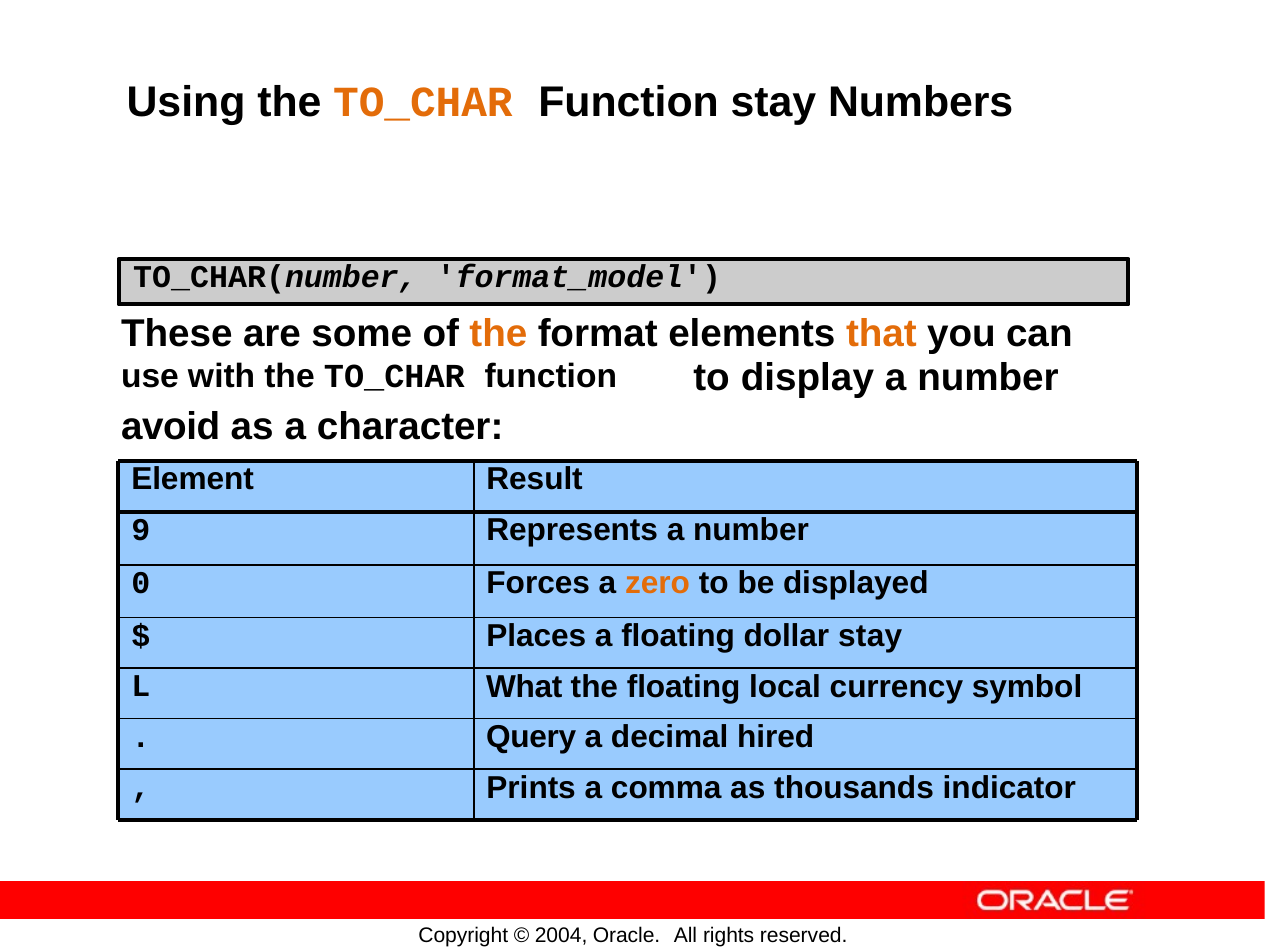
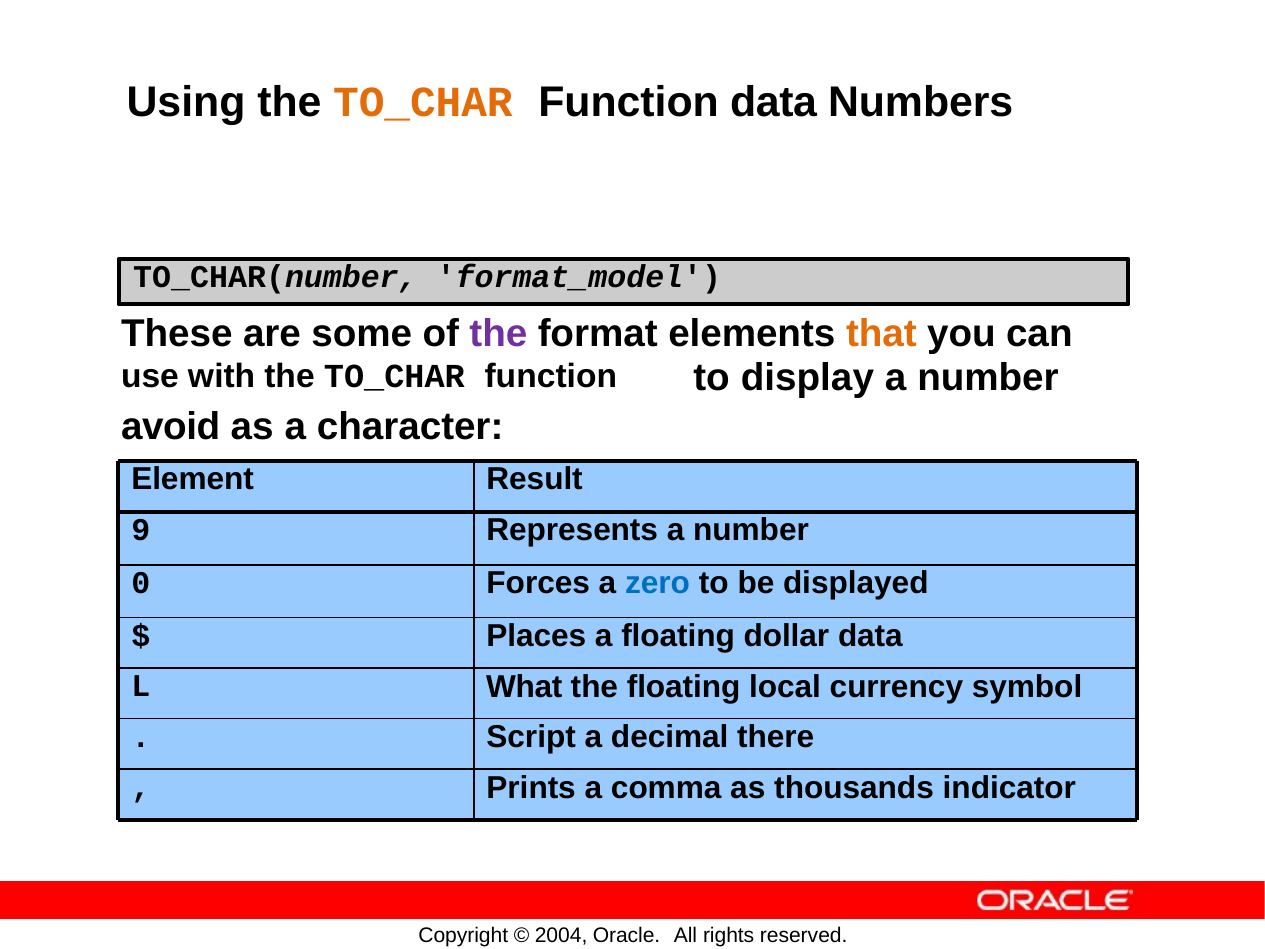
Function stay: stay -> data (774, 102)
the colour: orange -> purple (498, 334)
zero colour: orange -> blue (658, 583)
dollar stay: stay -> data (870, 636)
Query: Query -> Script (531, 737)
hired: hired -> there (776, 737)
